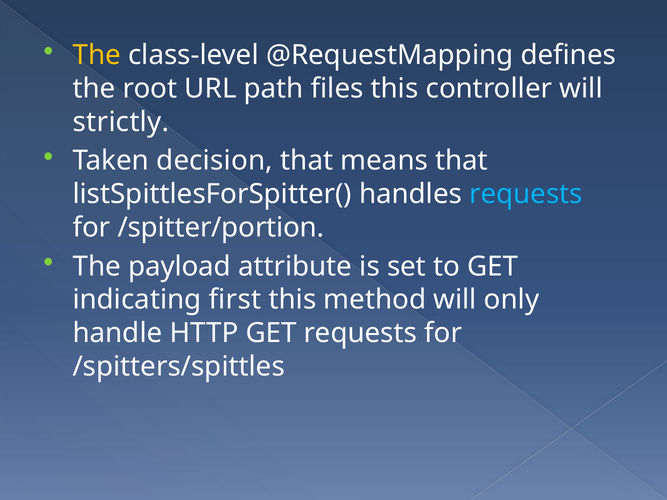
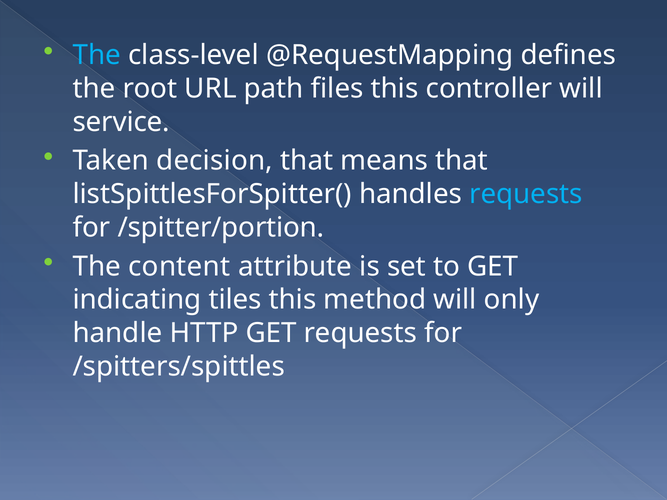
The colour: yellow -> light blue (97, 55)
strictly: strictly -> service (121, 122)
payload: payload -> content (179, 266)
first: first -> tiles (235, 300)
